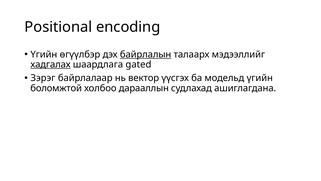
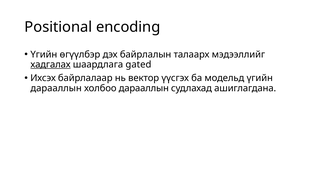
байрлалын underline: present -> none (146, 54)
Зэрэг: Зэрэг -> Ихсэх (43, 78)
боломжтой: боломжтой -> дарааллын (56, 88)
